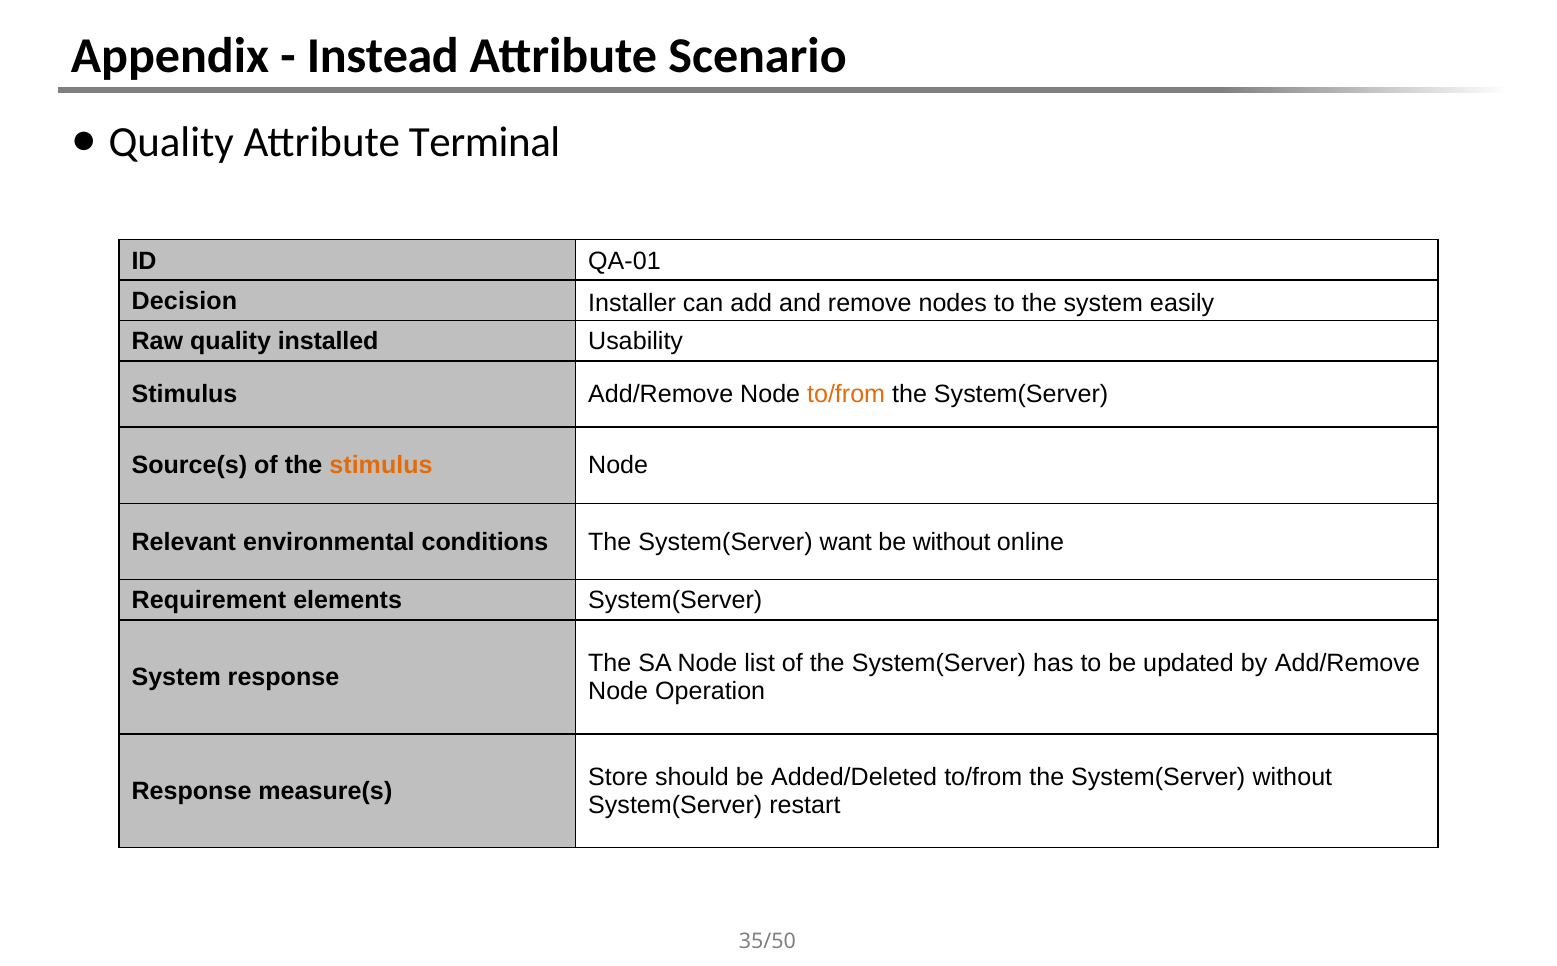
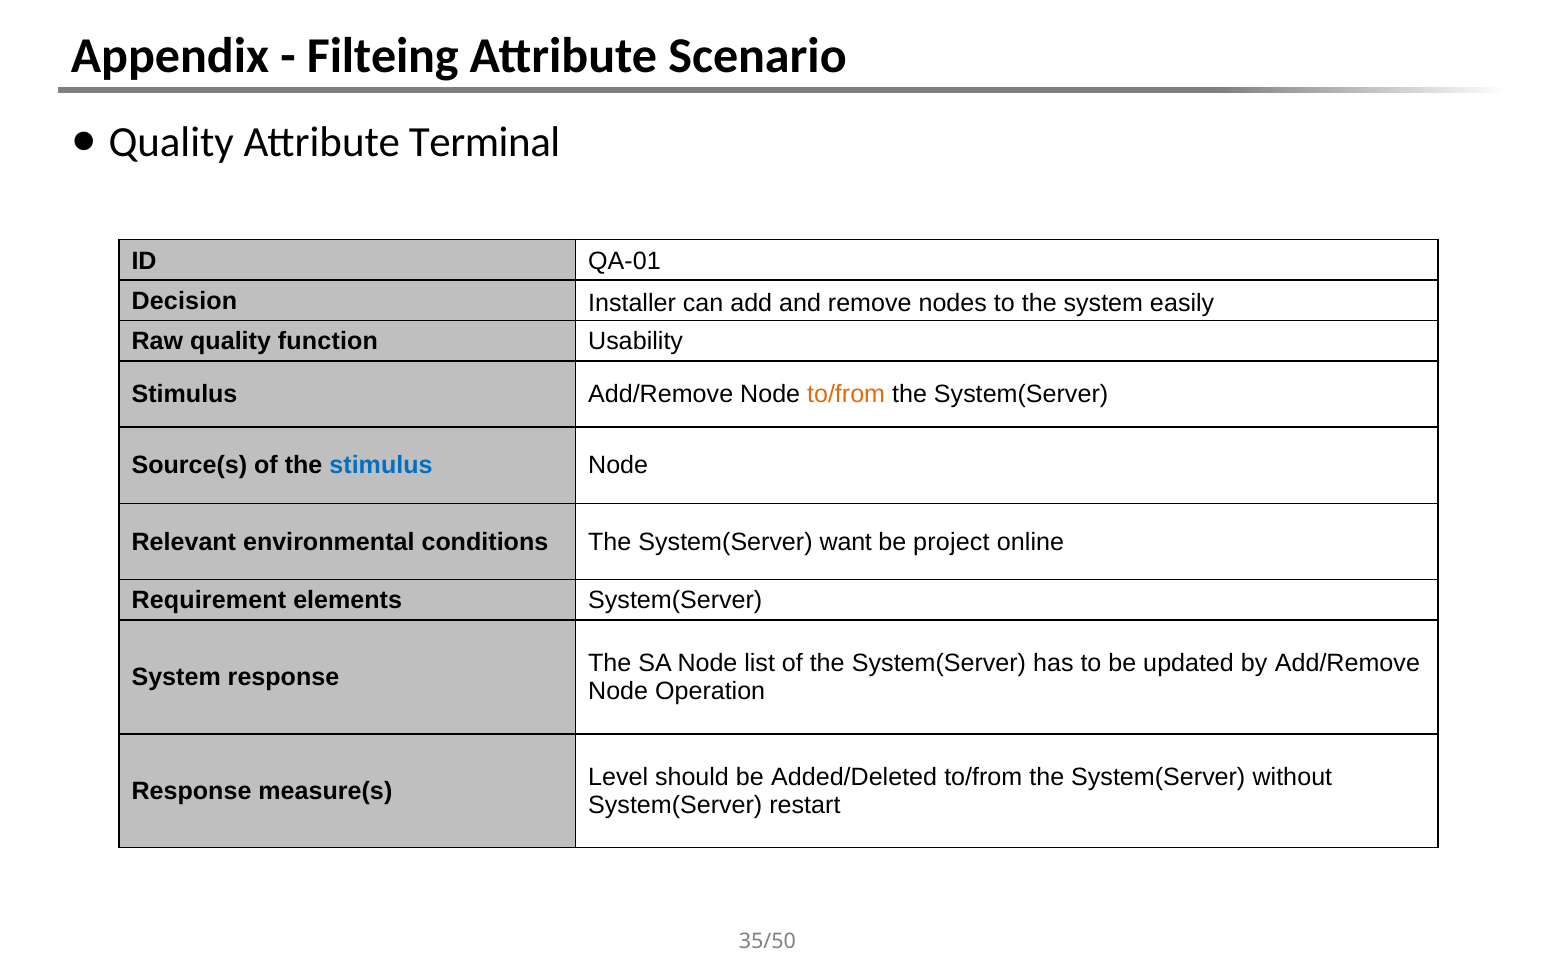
Instead: Instead -> Filteing (383, 56)
installed: installed -> function (328, 341)
stimulus colour: orange -> blue (381, 466)
be without: without -> project (951, 542)
Store: Store -> Level (618, 777)
